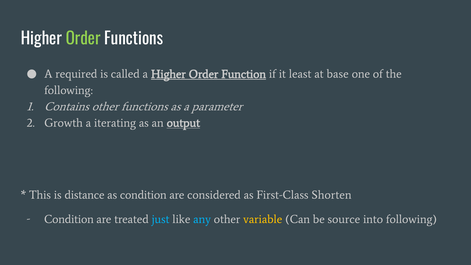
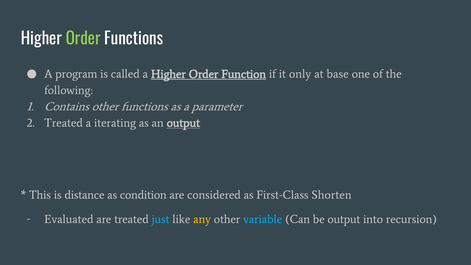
required: required -> program (76, 74)
least: least -> only (300, 74)
Growth: Growth -> Treated (64, 123)
Condition: Condition -> Evaluated (69, 219)
any colour: light blue -> yellow (202, 219)
variable colour: yellow -> light blue (263, 219)
be source: source -> output (344, 219)
into following: following -> recursion (411, 219)
